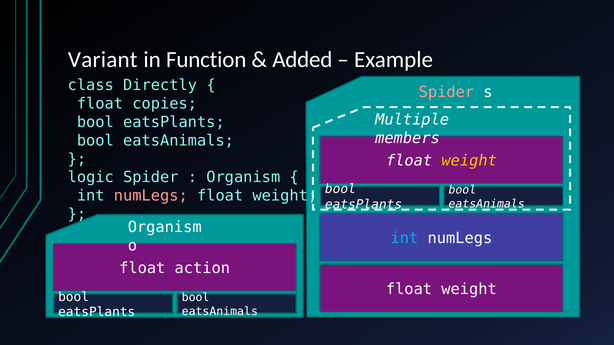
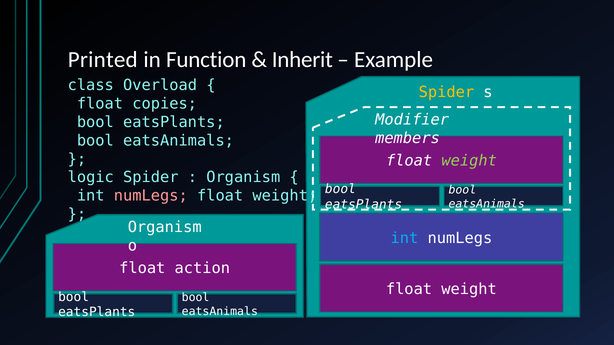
Variant: Variant -> Printed (103, 60)
Added: Added -> Inherit (302, 60)
Directly: Directly -> Overload (160, 85)
Spider colour: pink -> yellow (446, 92)
Multiple: Multiple -> Modifier (412, 120)
weight colour: yellow -> light green (469, 161)
